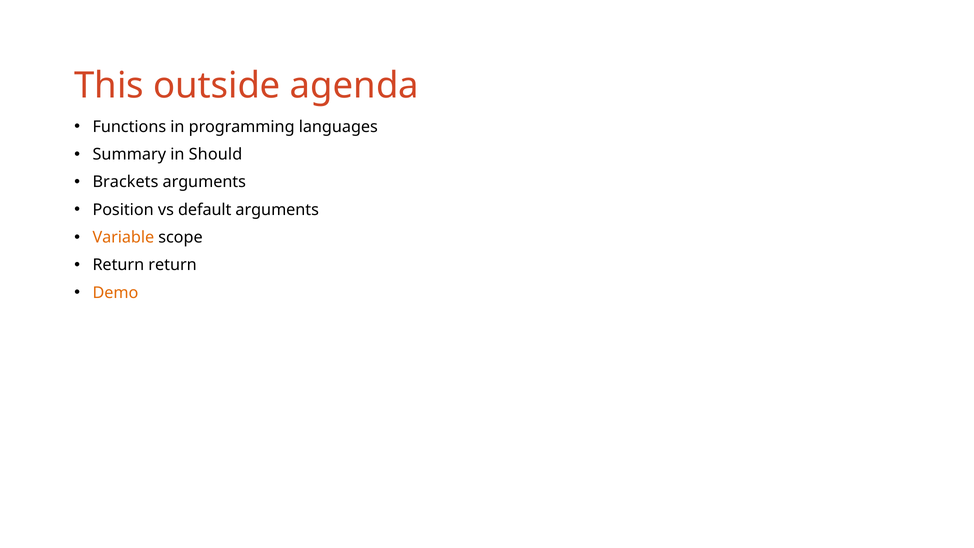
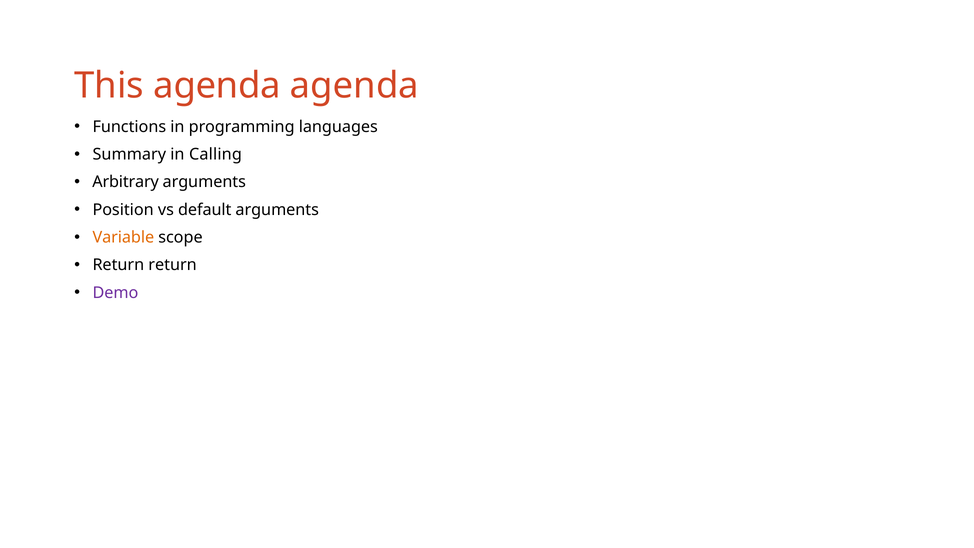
This outside: outside -> agenda (217, 86)
Should: Should -> Calling (215, 154)
Brackets: Brackets -> Arbitrary (126, 182)
Demo colour: orange -> purple (115, 293)
